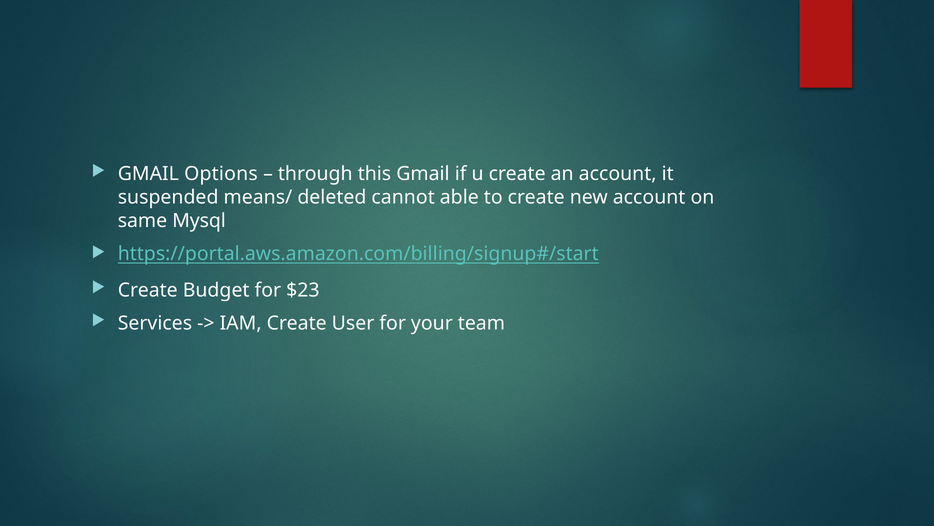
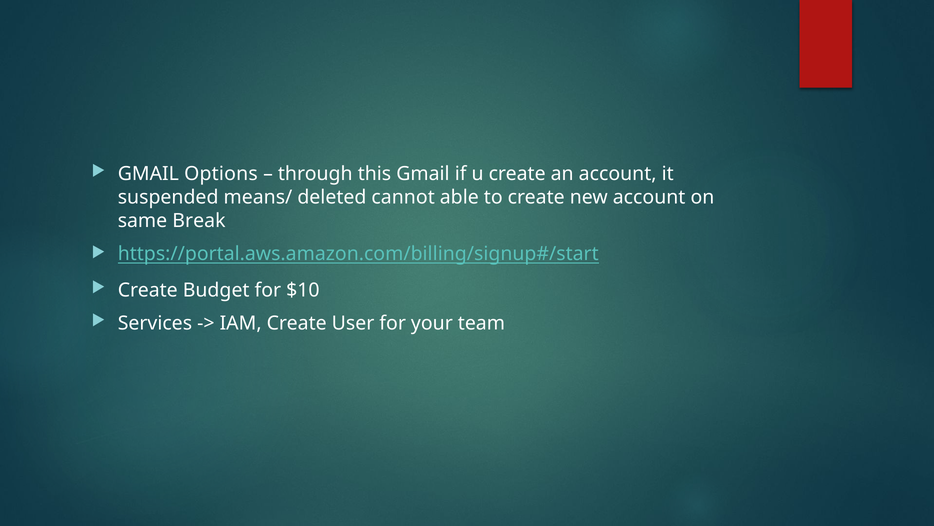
Mysql: Mysql -> Break (199, 221)
$23: $23 -> $10 (303, 290)
